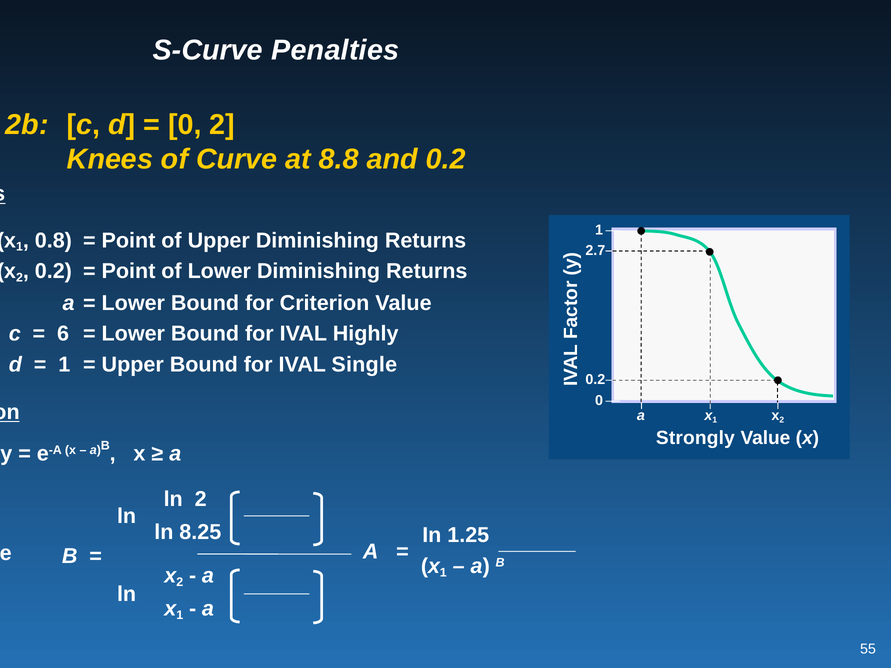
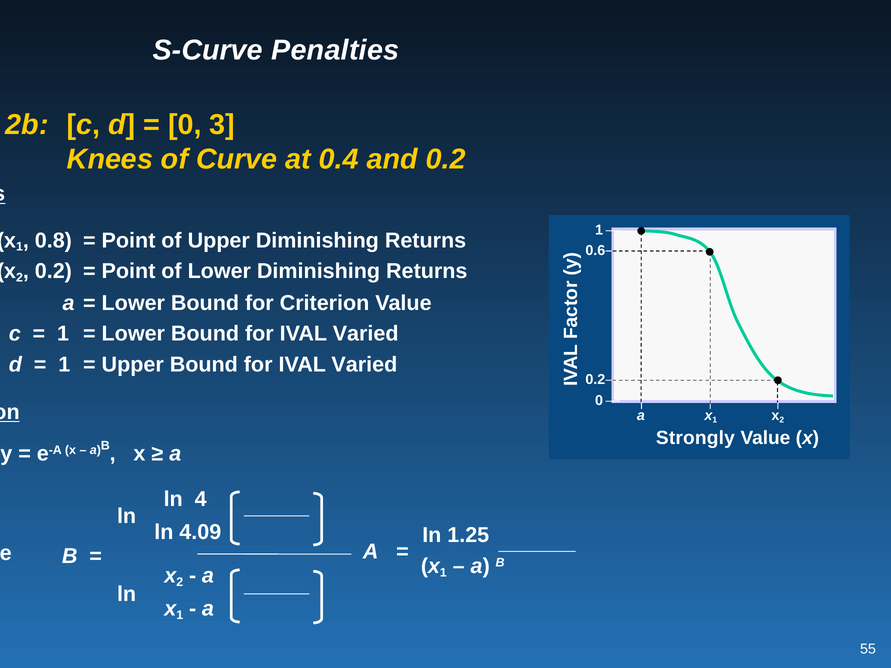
0 2: 2 -> 3 (222, 125)
8.8: 8.8 -> 0.4 (339, 159)
2.7: 2.7 -> 0.6 (595, 250)
6: 6 -> 1 (63, 334)
Highly: Highly -> Varied (366, 334)
Single: Single -> Varied (364, 365)
ln 2: 2 -> 4 (201, 499)
8.25: 8.25 -> 4.09 (200, 532)
